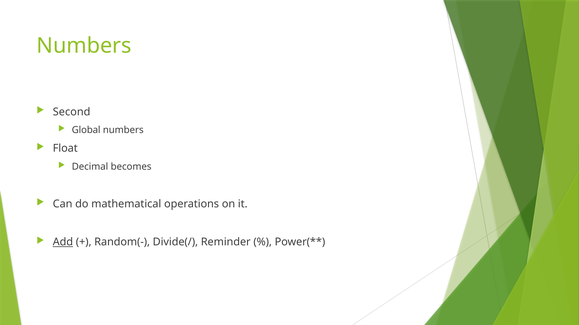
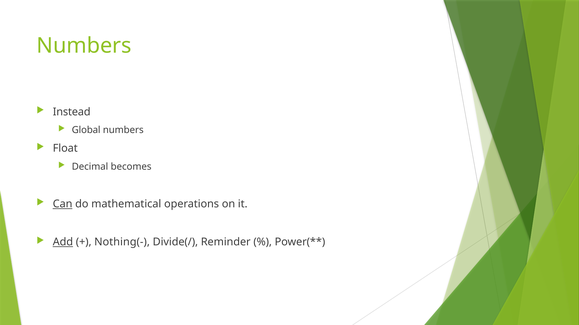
Second: Second -> Instead (72, 112)
Can underline: none -> present (63, 204)
Random(-: Random(- -> Nothing(- (122, 243)
